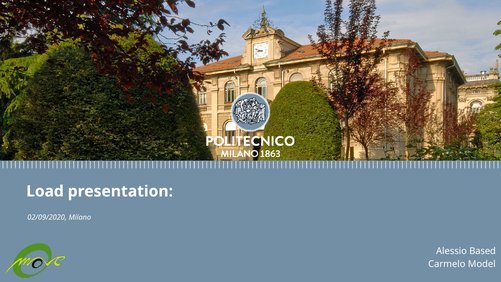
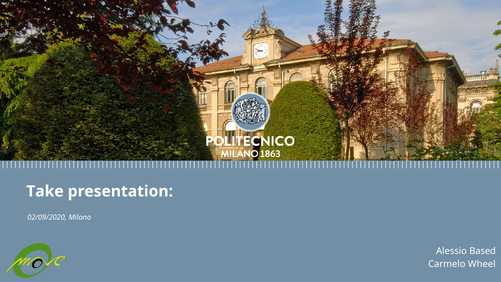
Load: Load -> Take (45, 191)
Model: Model -> Wheel (482, 264)
